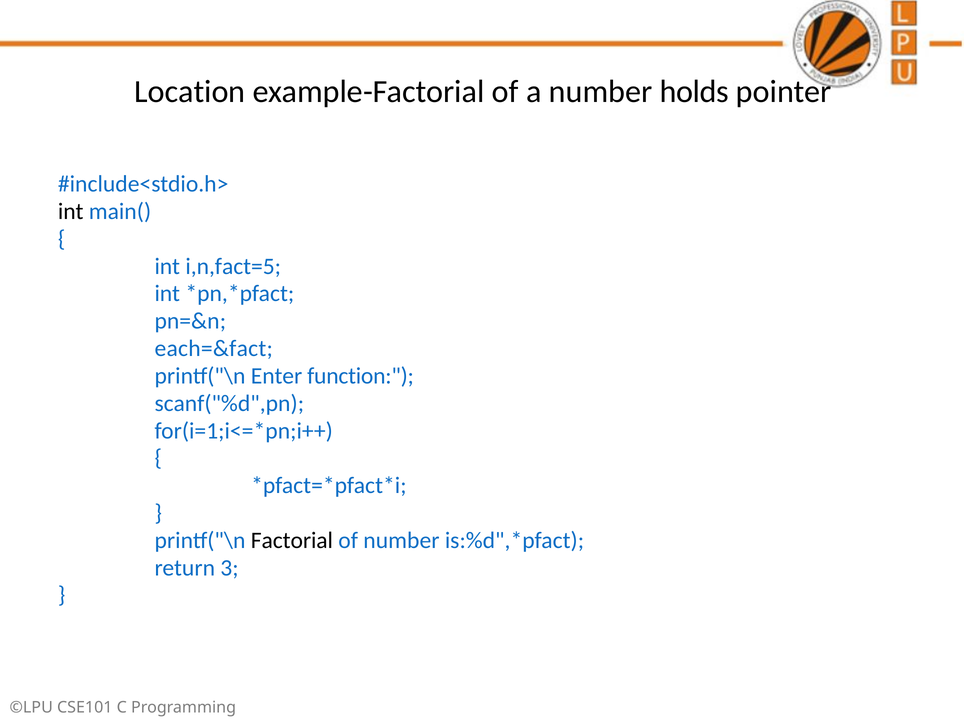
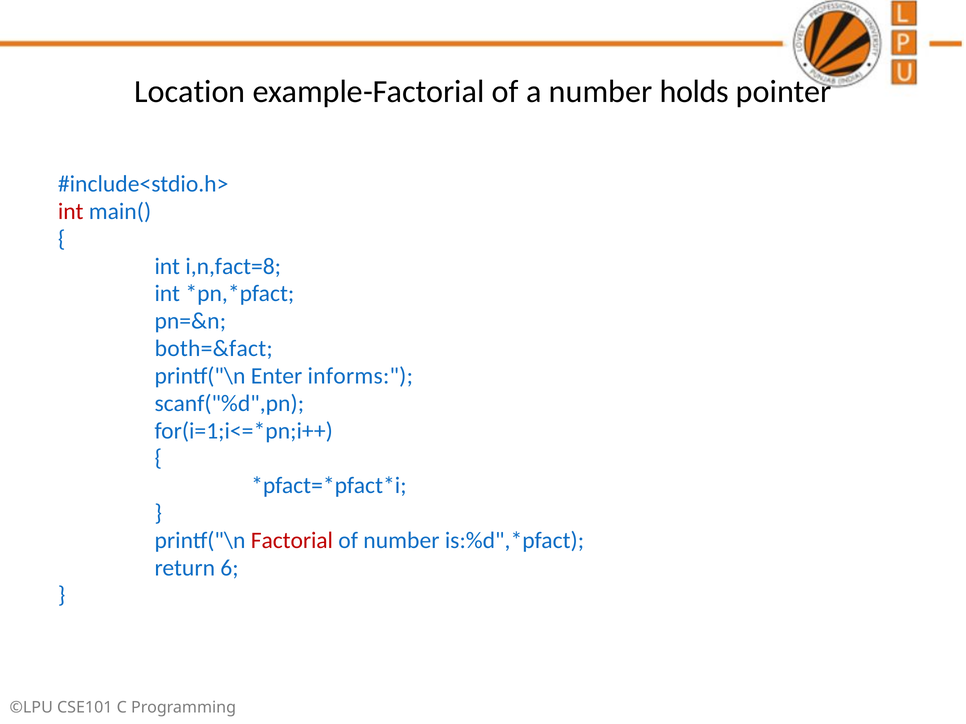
int colour: black -> red (71, 212)
i,n,fact=5: i,n,fact=5 -> i,n,fact=8 (233, 266)
each=&fact: each=&fact -> both=&fact (214, 349)
function: function -> informs (360, 376)
Factorial colour: black -> red (292, 541)
3: 3 -> 6 (229, 568)
